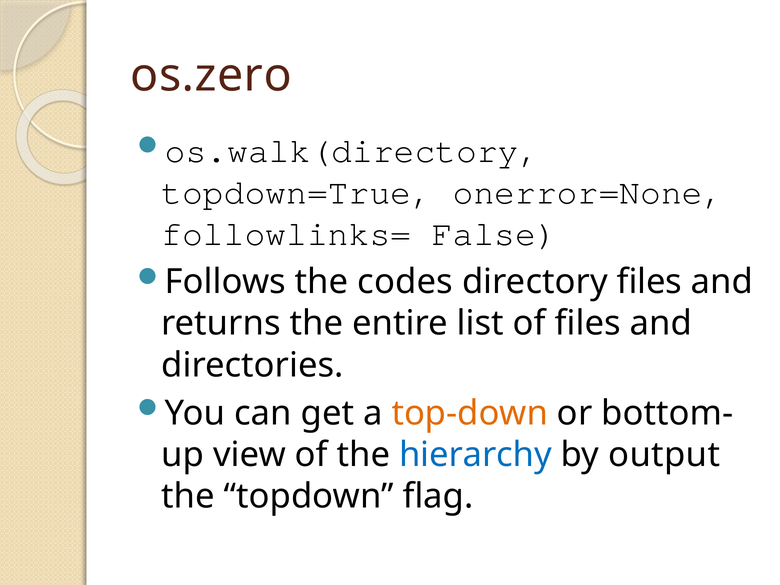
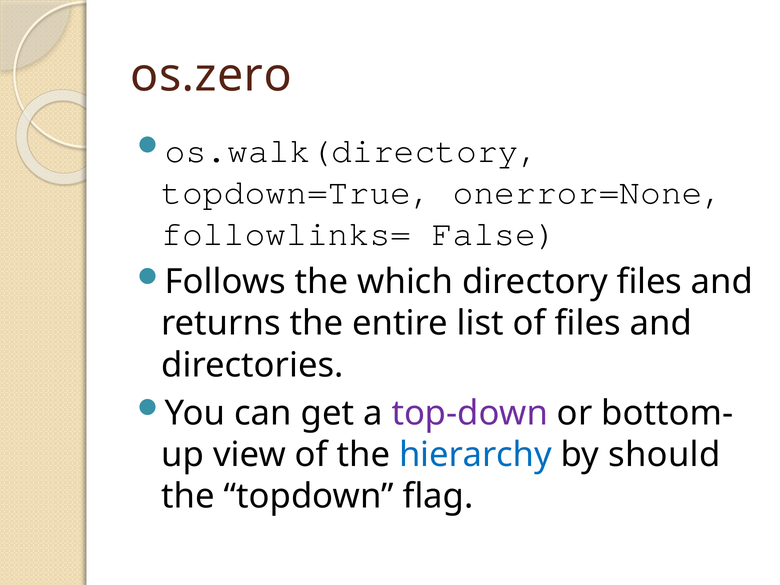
codes: codes -> which (405, 282)
top-down colour: orange -> purple (470, 413)
output: output -> should (664, 455)
